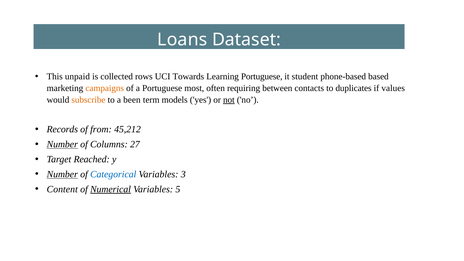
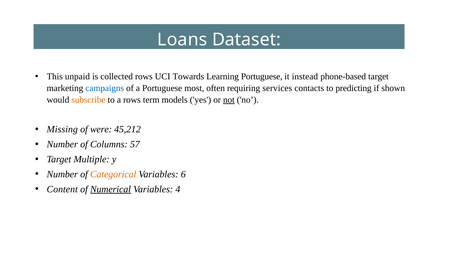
student: student -> instead (305, 77)
phone-based based: based -> target (378, 77)
campaigns colour: orange -> blue (105, 88)
between: between -> services (277, 88)
duplicates: duplicates -> predicting (354, 88)
values: values -> shown (393, 88)
a been: been -> rows (132, 100)
Records: Records -> Missing (62, 129)
from: from -> were (101, 129)
Number underline: present -> none (62, 144)
27: 27 -> 57 (135, 144)
Reached: Reached -> Multiple (92, 159)
Number underline: present -> none (62, 174)
Categorical colour: blue -> orange (113, 174)
3: 3 -> 6 (183, 174)
5: 5 -> 4 (178, 189)
